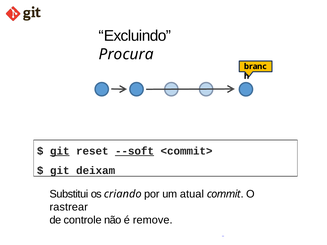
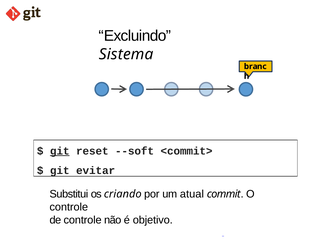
Procura: Procura -> Sistema (126, 54)
--soft underline: present -> none (135, 151)
deixam: deixam -> evitar (96, 171)
rastrear: rastrear -> controle (69, 207)
remove: remove -> objetivo (153, 220)
